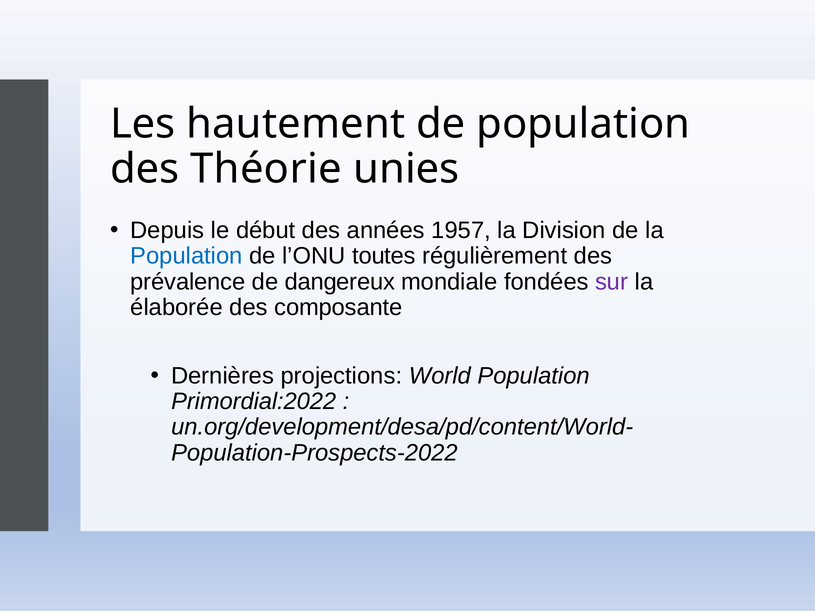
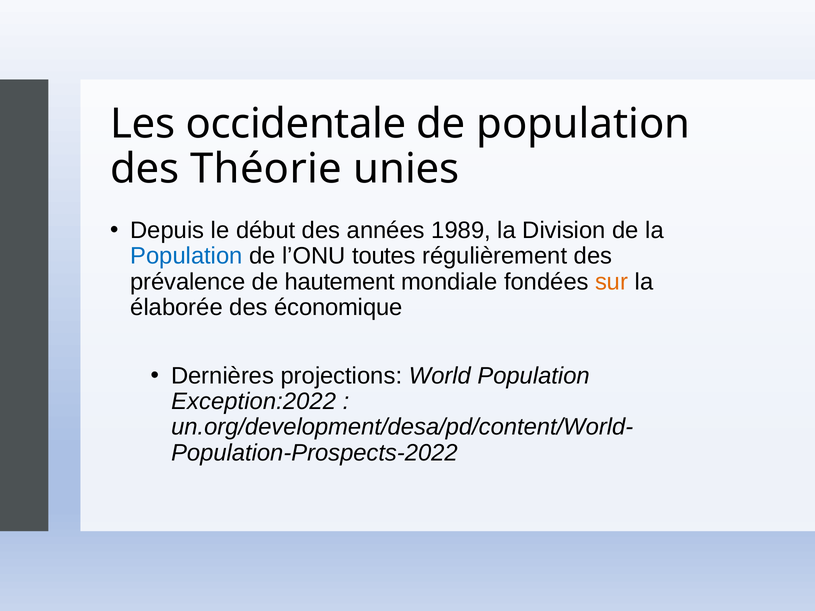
hautement: hautement -> occidentale (296, 124)
1957: 1957 -> 1989 (461, 231)
dangereux: dangereux -> hautement (340, 282)
sur colour: purple -> orange (612, 282)
composante: composante -> économique (338, 308)
Primordial:2022: Primordial:2022 -> Exception:2022 (254, 402)
